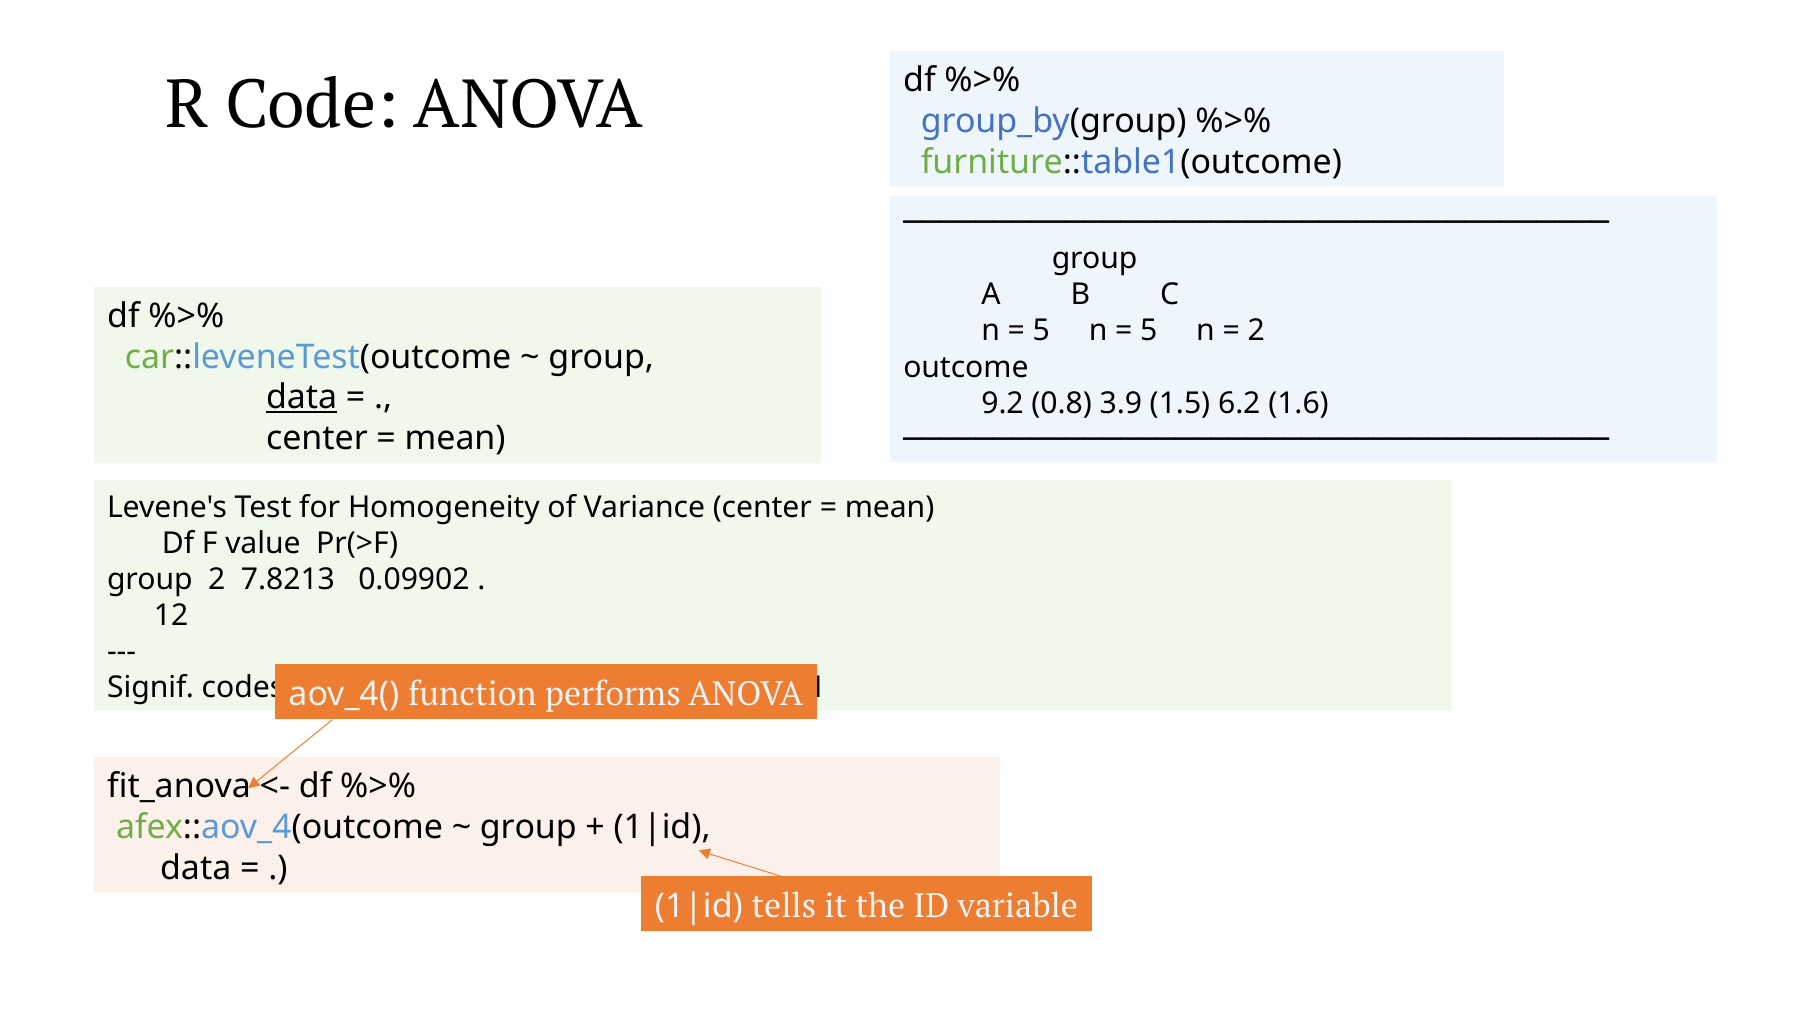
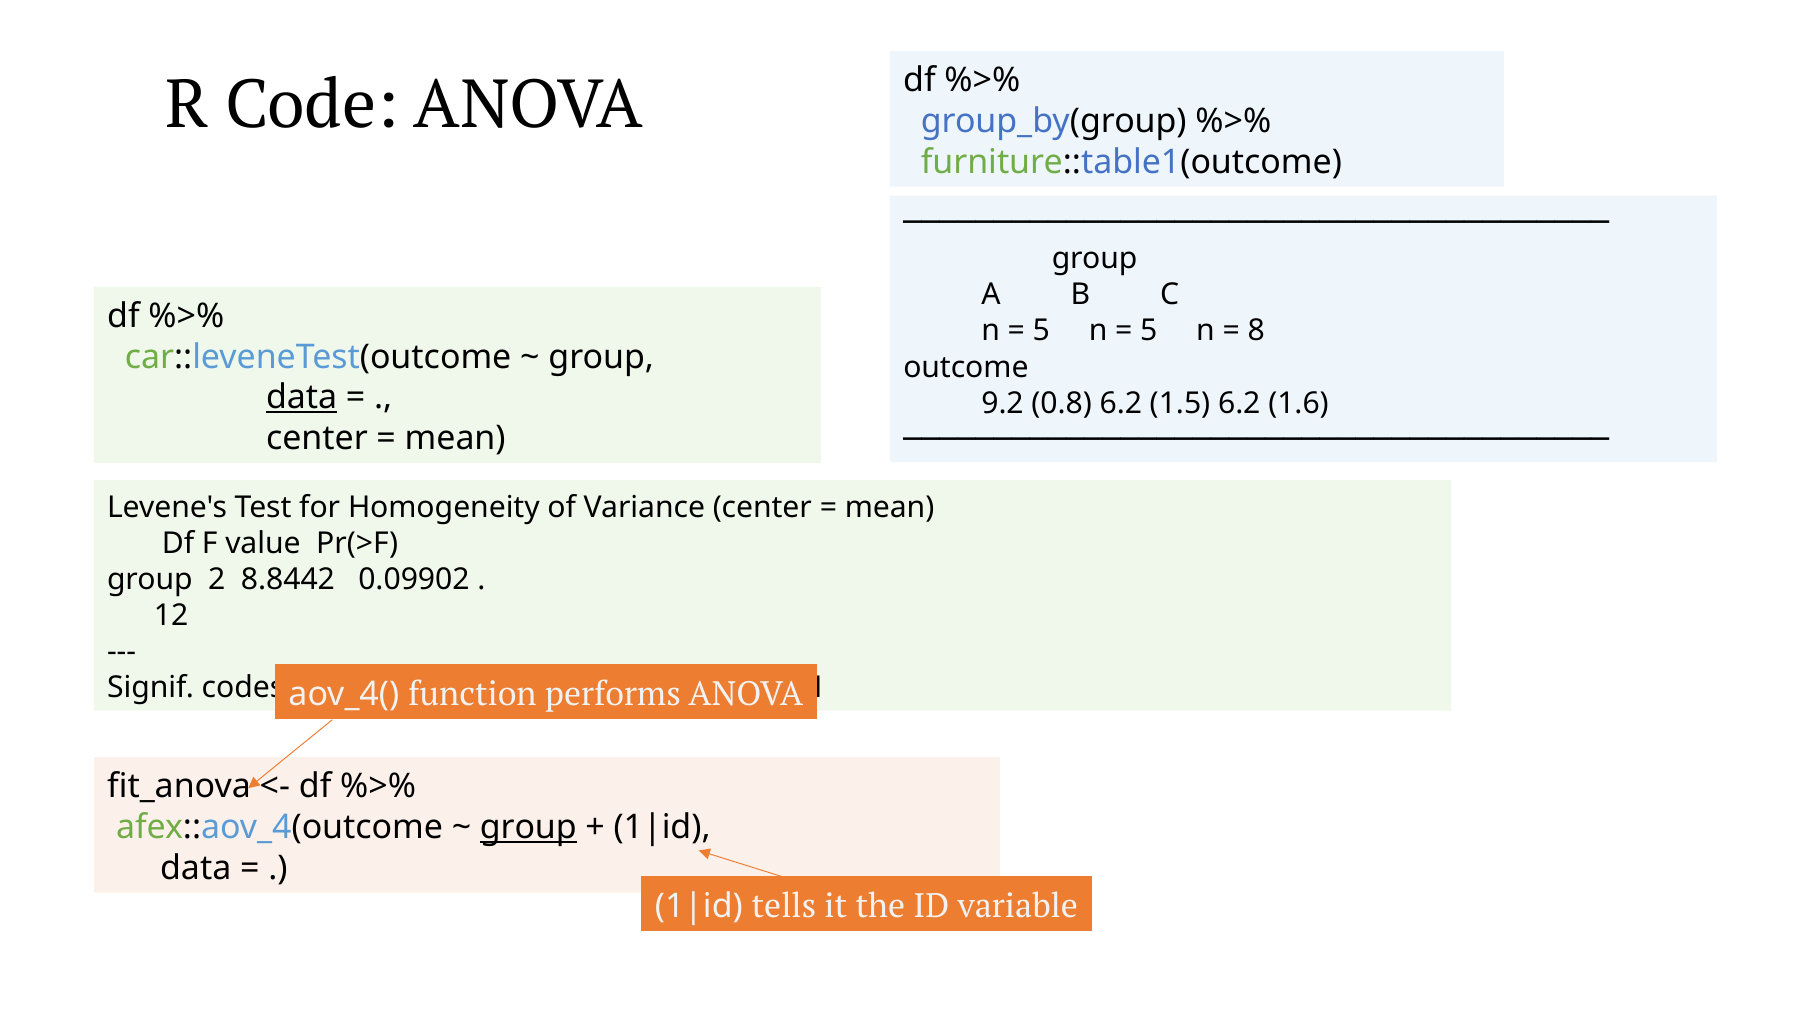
2: 2 -> 8 (1256, 331)
0.8 3.9: 3.9 -> 6.2 (1121, 403)
7.8213: 7.8213 -> 8.8442 (288, 579)
group underline: none -> present (528, 827)
